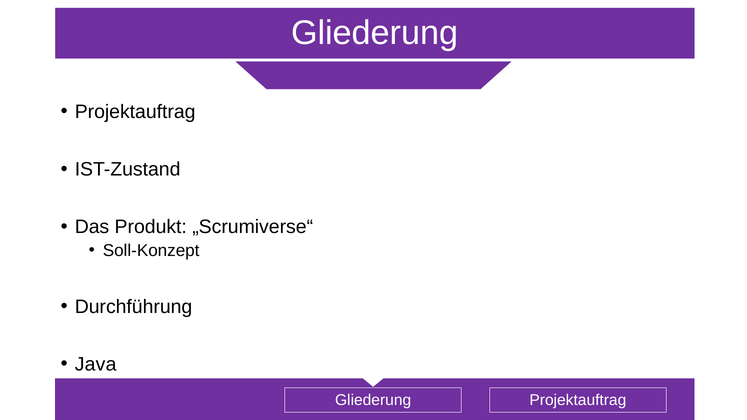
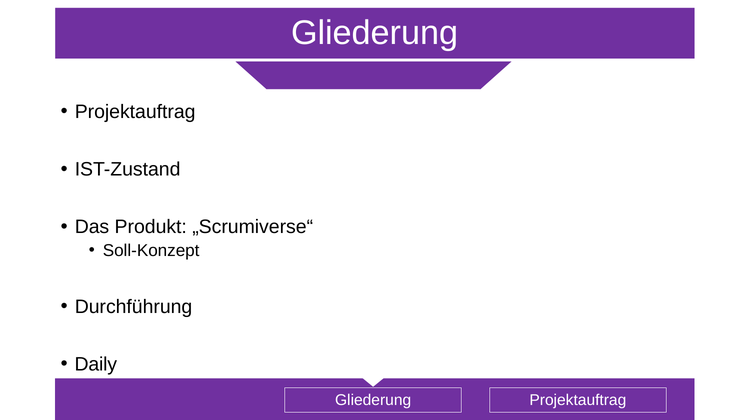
Java: Java -> Daily (96, 364)
